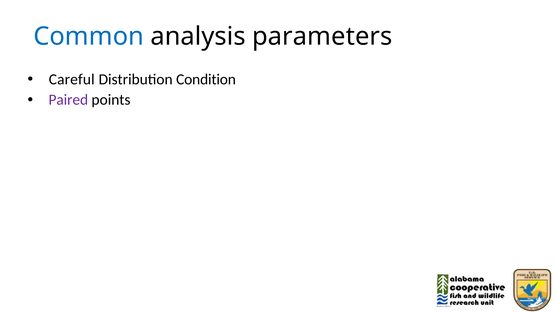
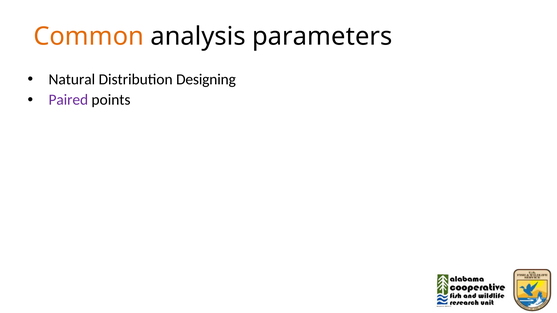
Common colour: blue -> orange (89, 36)
Careful: Careful -> Natural (72, 80)
Condition: Condition -> Designing (206, 80)
